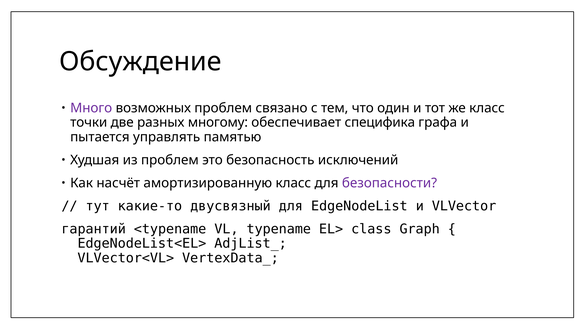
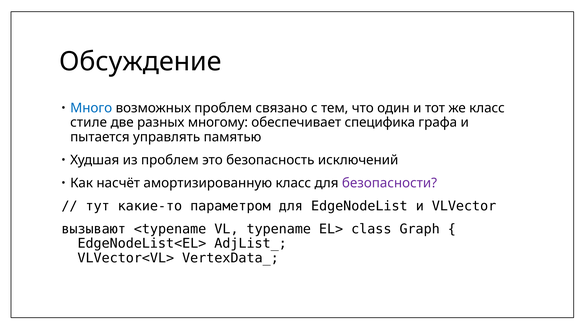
Много colour: purple -> blue (91, 108)
точки: точки -> стиле (89, 123)
двусвязный: двусвязный -> параметром (230, 206)
гарантий: гарантий -> вызывают (94, 229)
